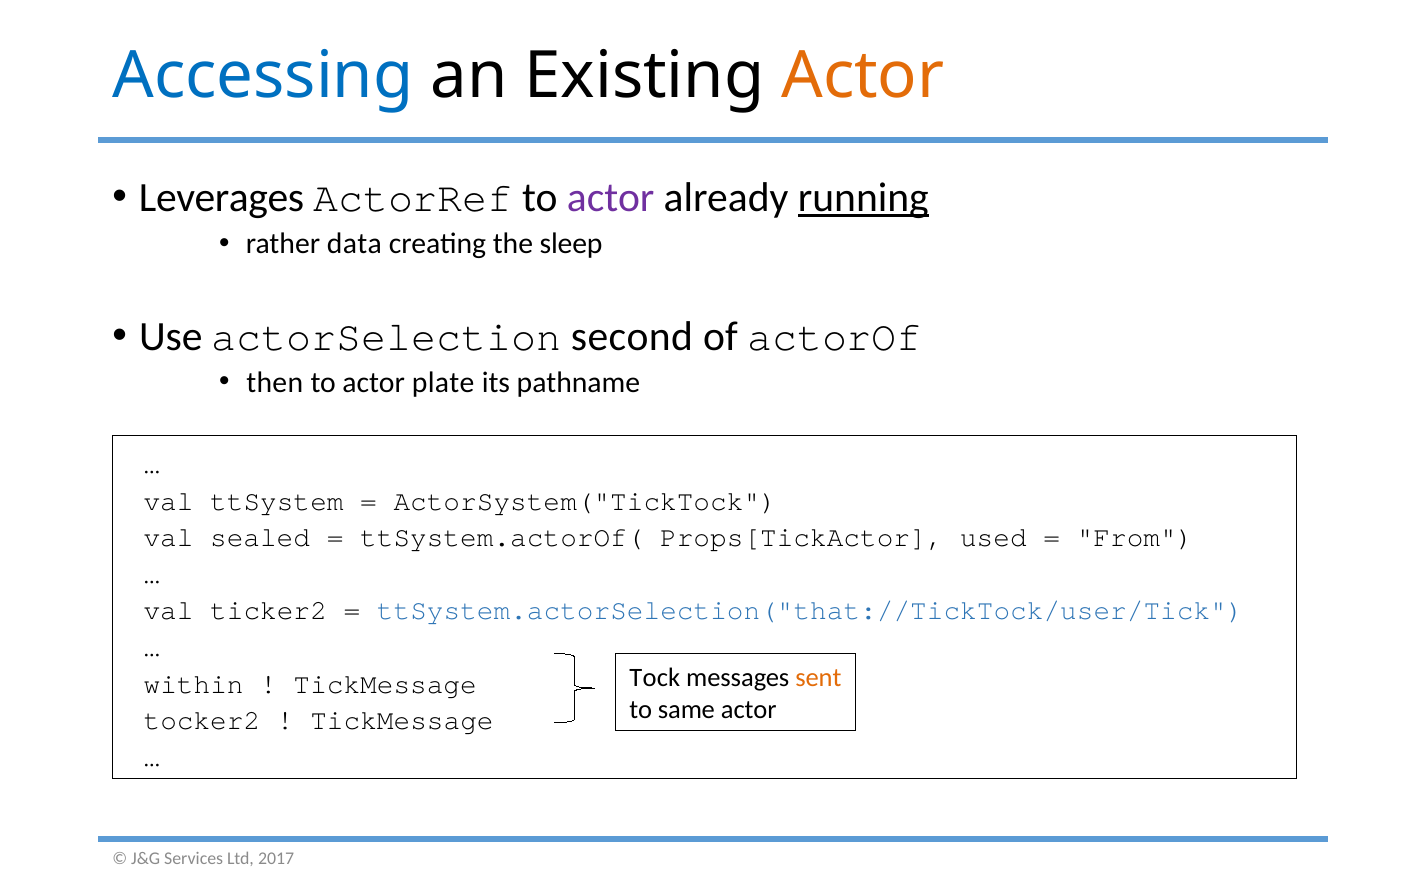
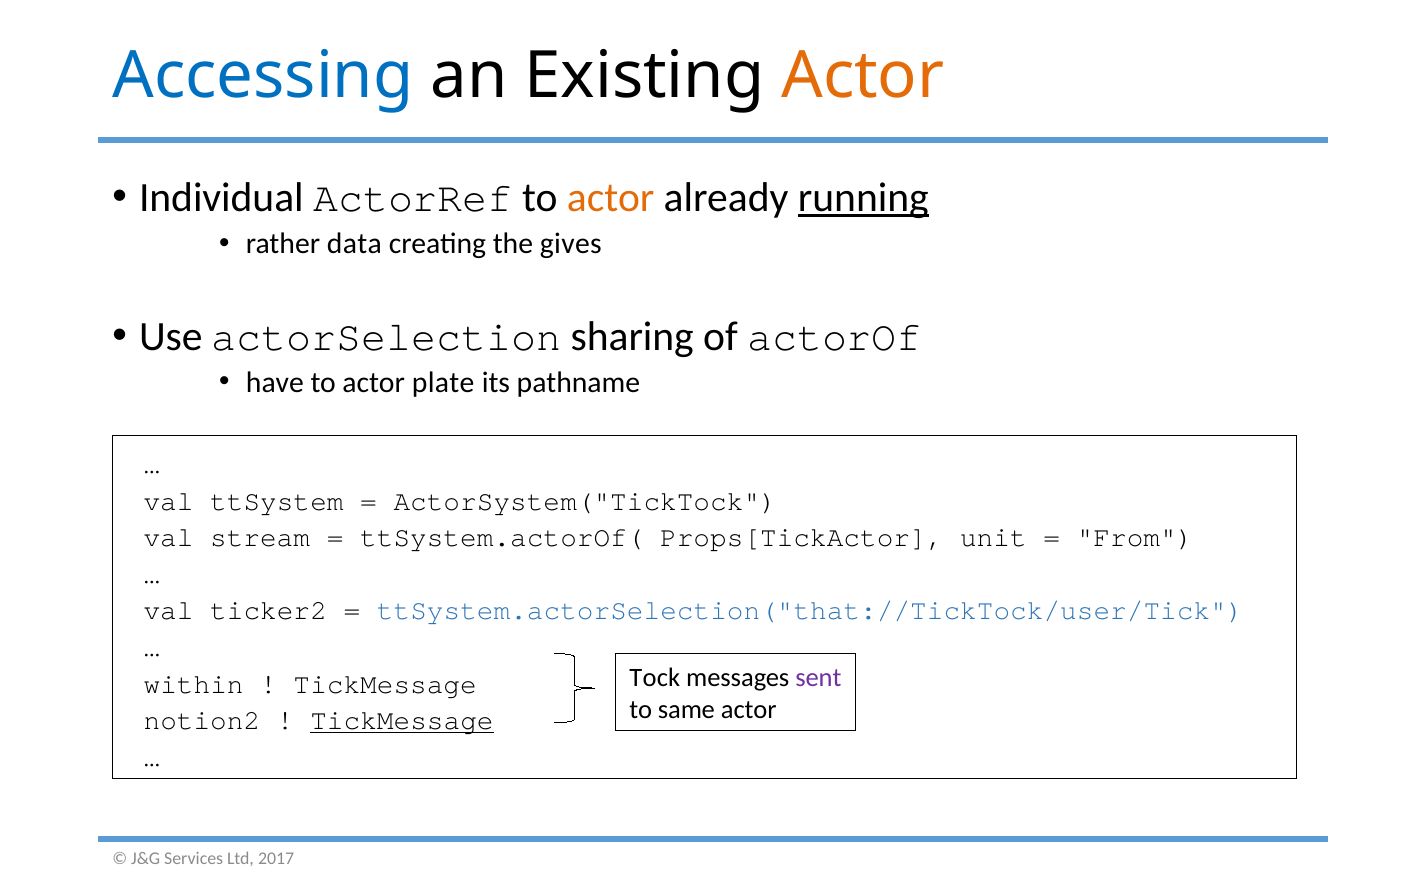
Leverages: Leverages -> Individual (221, 198)
actor colour: purple -> orange (611, 198)
sleep: sleep -> gives (571, 244)
second: second -> sharing (632, 336)
then: then -> have (275, 382)
sealed: sealed -> stream (260, 538)
used: used -> unit (993, 538)
sent colour: orange -> purple (818, 678)
tocker2: tocker2 -> notion2 (202, 721)
TickMessage underline: none -> present (402, 721)
